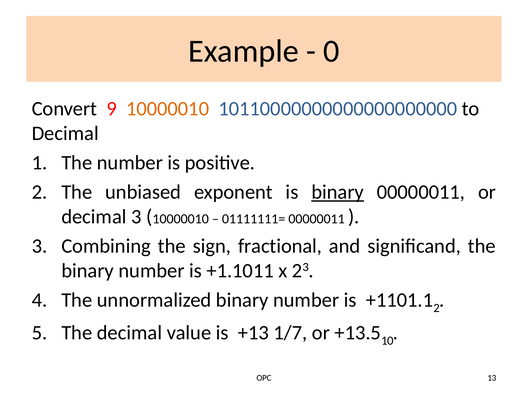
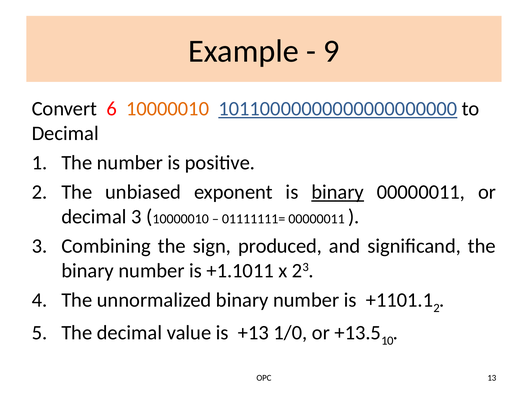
0: 0 -> 9 (331, 51)
9: 9 -> 6 (112, 109)
10110000000000000000000 underline: none -> present (338, 109)
fractional: fractional -> produced (280, 246)
1/7: 1/7 -> 1/0 (290, 333)
